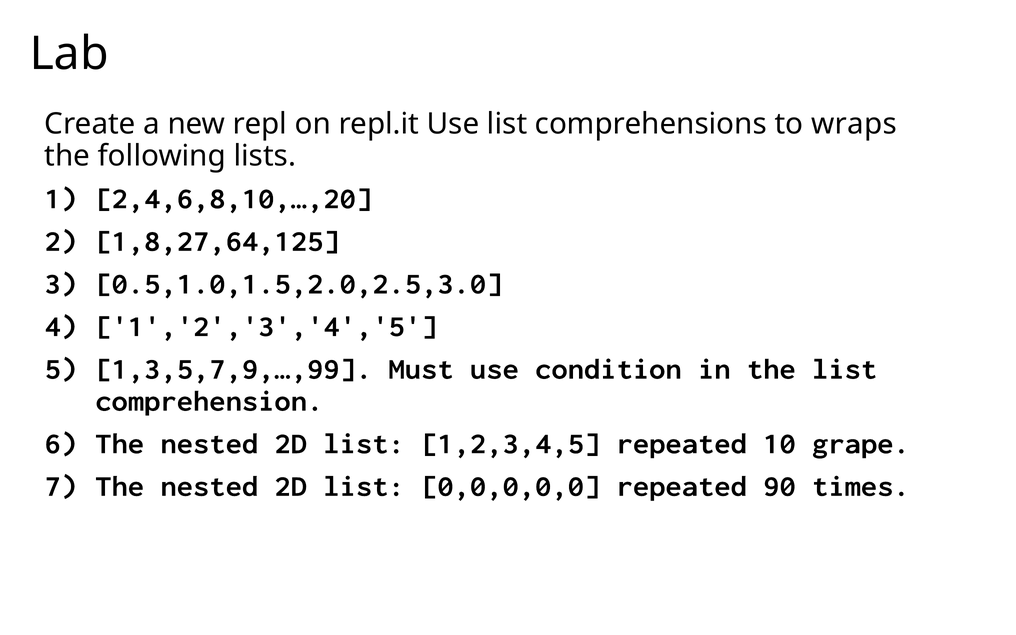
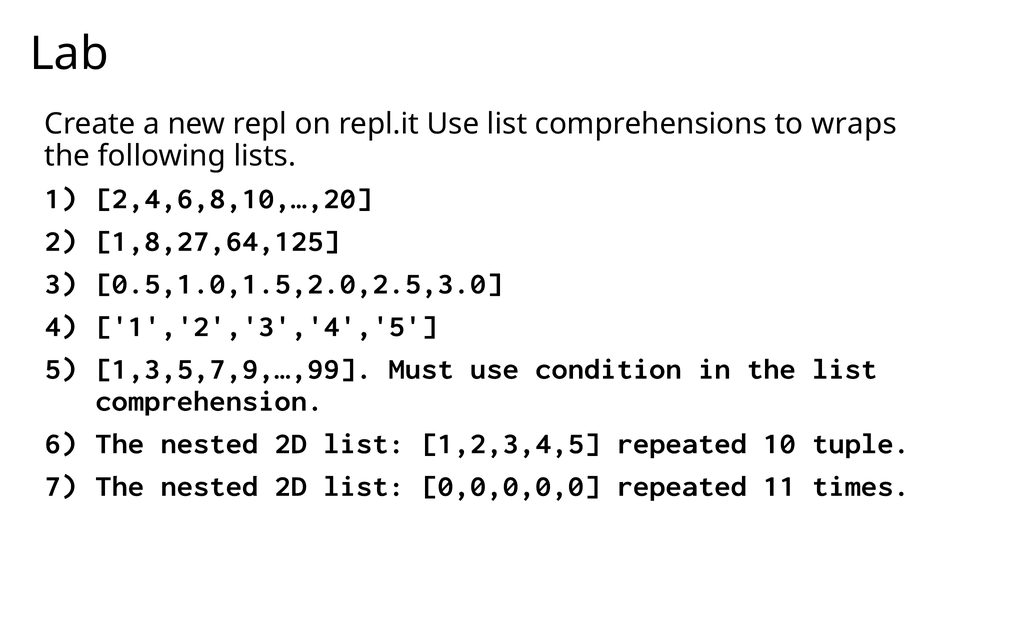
grape: grape -> tuple (861, 443)
90: 90 -> 11 (779, 486)
